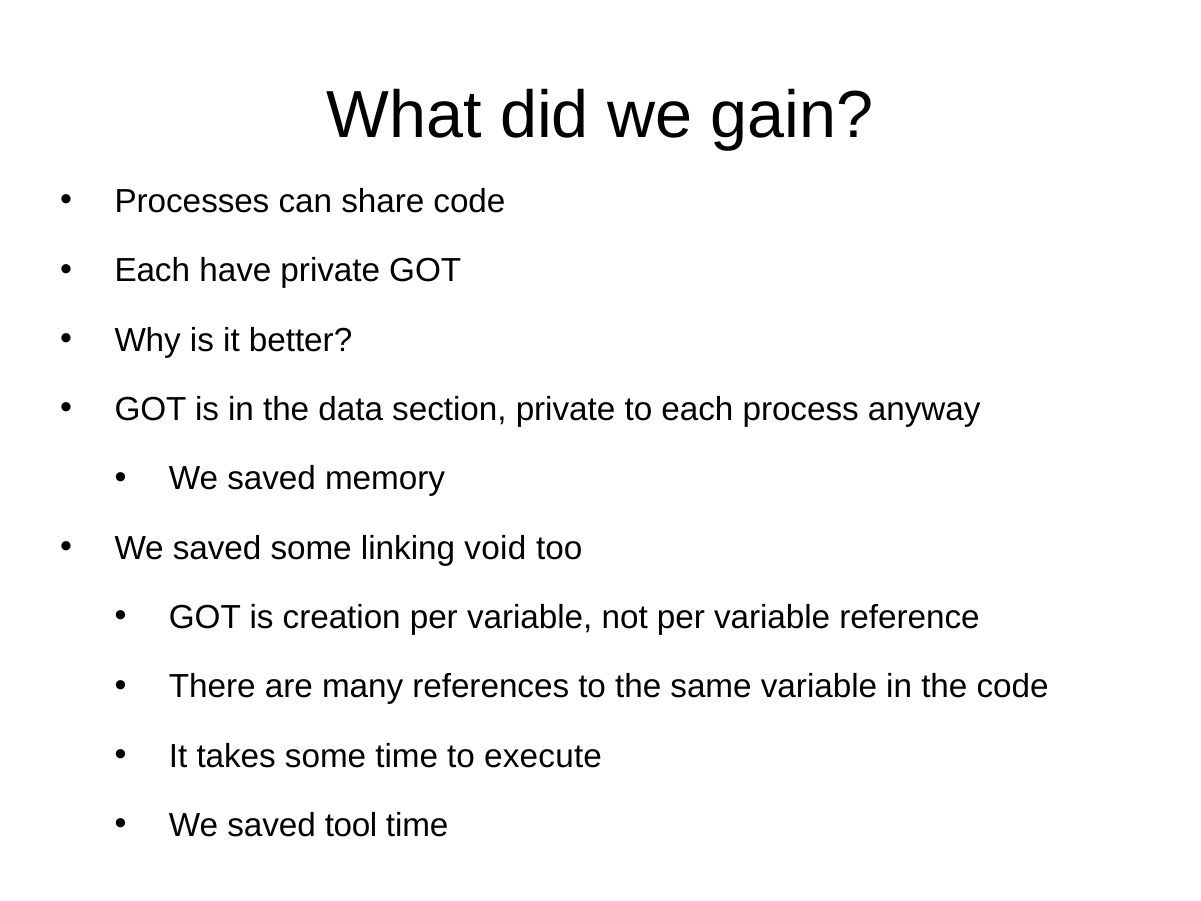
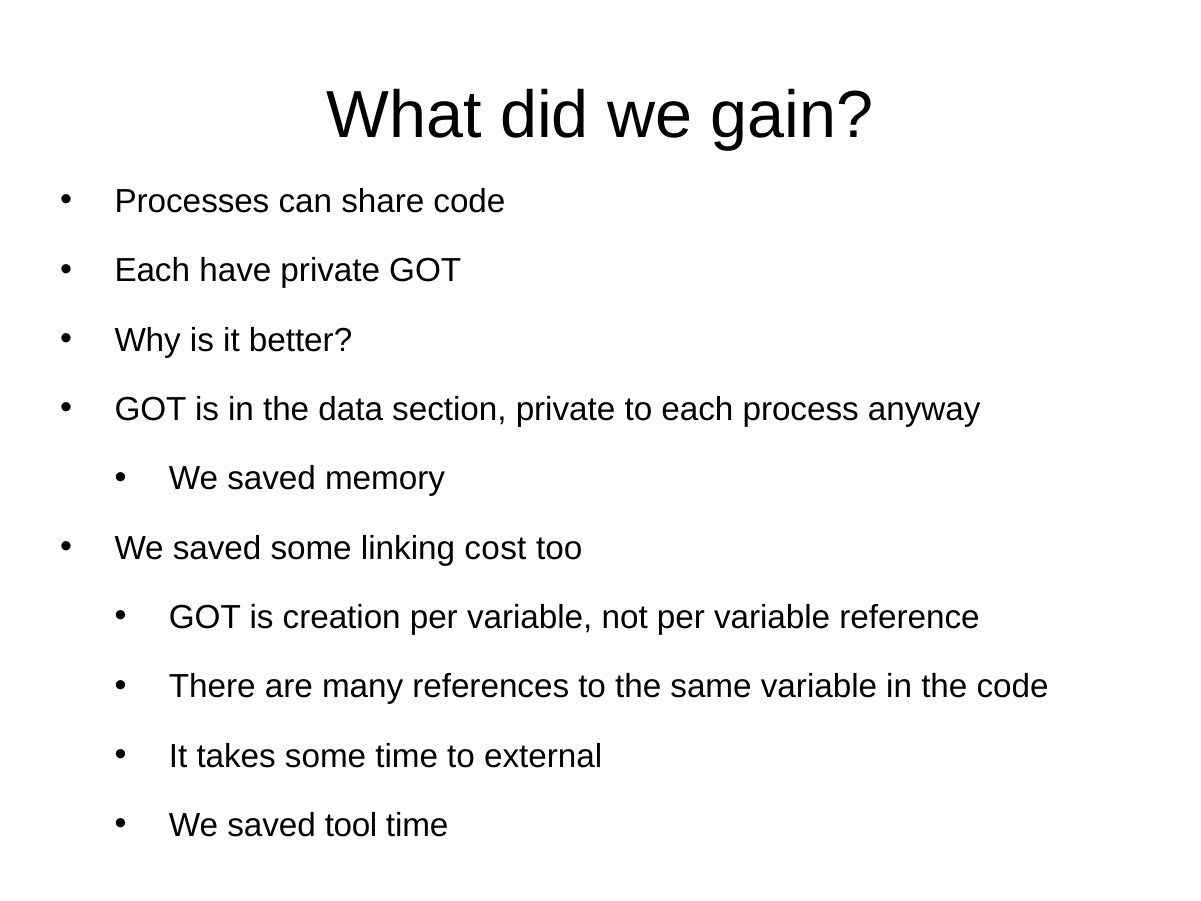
void: void -> cost (495, 548)
execute: execute -> external (543, 756)
